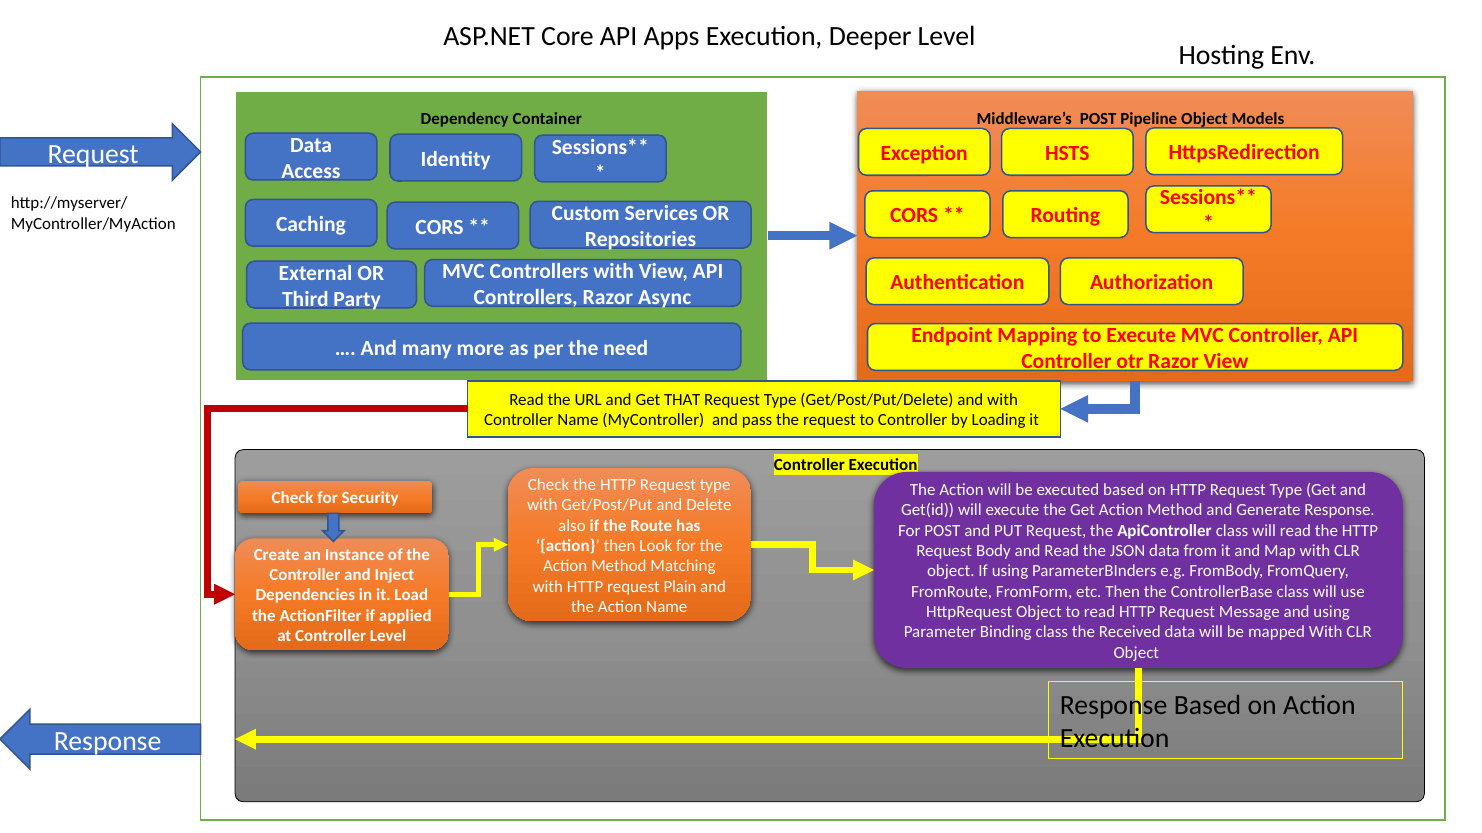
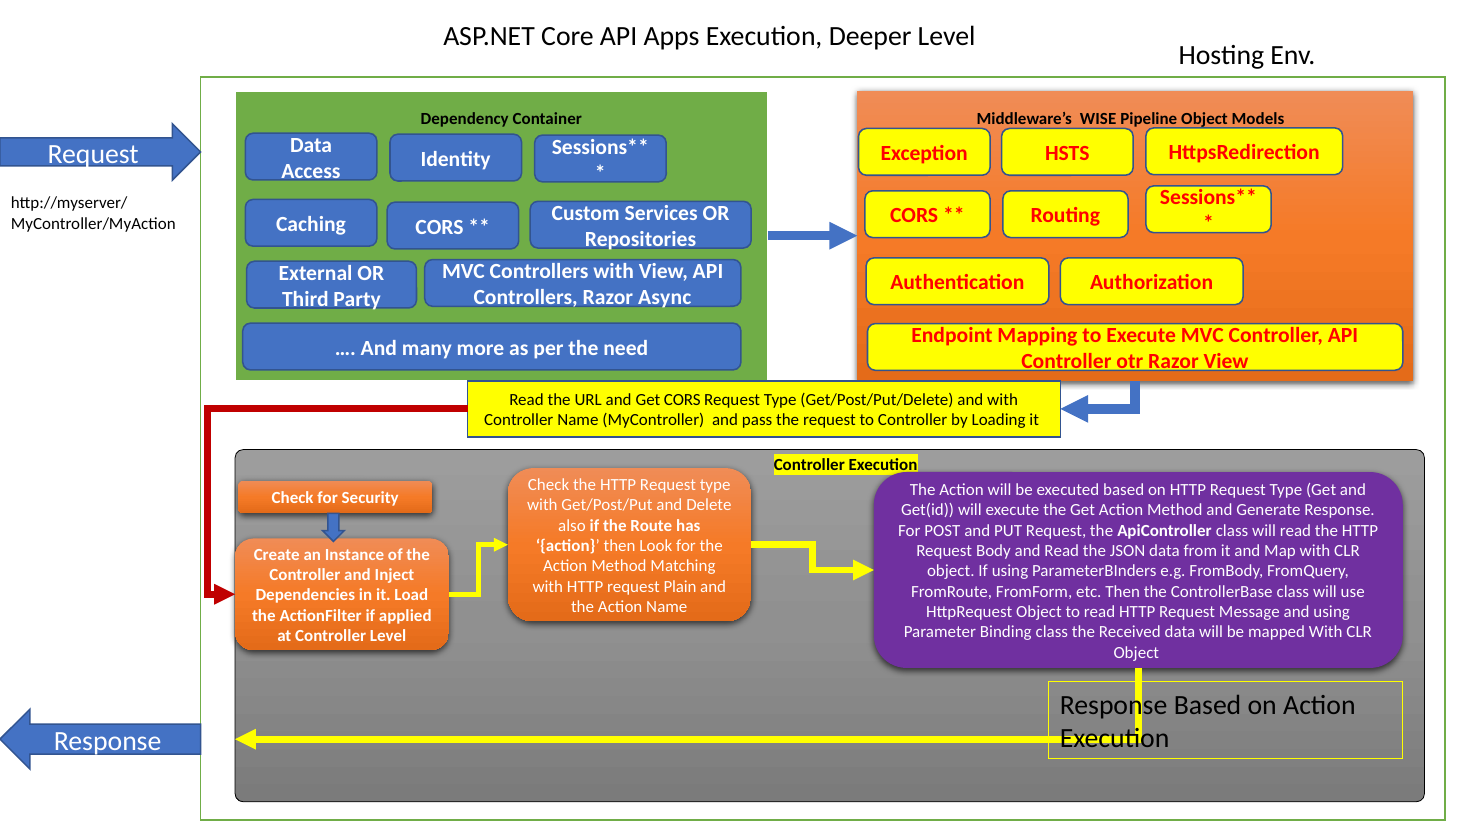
Middleware’s POST: POST -> WISE (1098, 119)
Get THAT: THAT -> CORS (682, 400)
